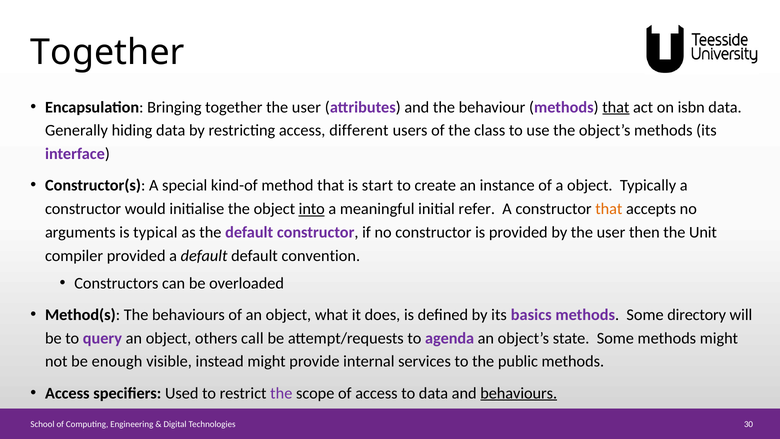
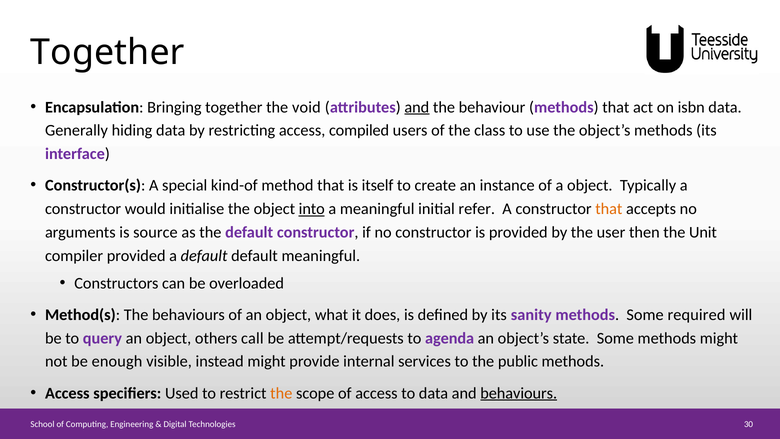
together the user: user -> void (306, 107)
and underline: none -> present (417, 107)
that underline: present -> none (616, 107)
different: different -> compiled (359, 130)
start: start -> itself (378, 185)
typical: typical -> source (155, 232)
default convention: convention -> meaningful (321, 256)
basics: basics -> sanity (531, 315)
directory: directory -> required (696, 315)
the colour: purple -> orange (281, 393)
